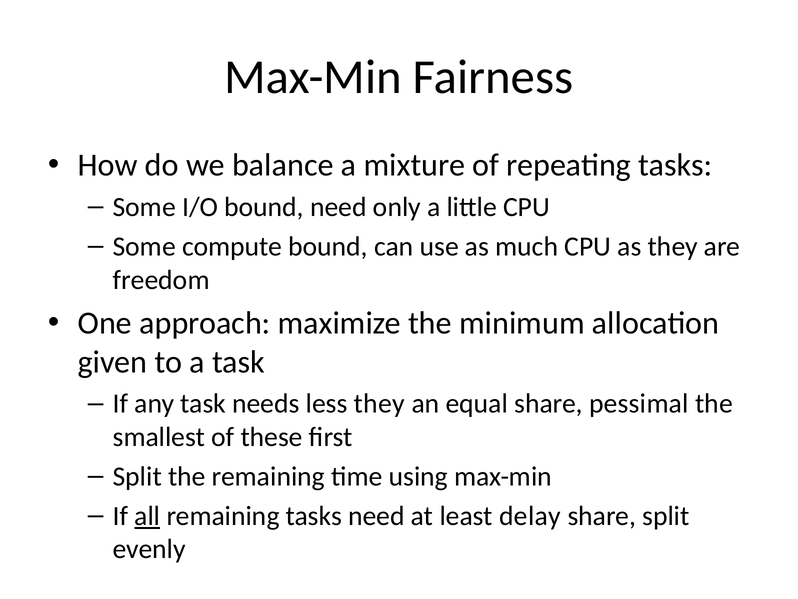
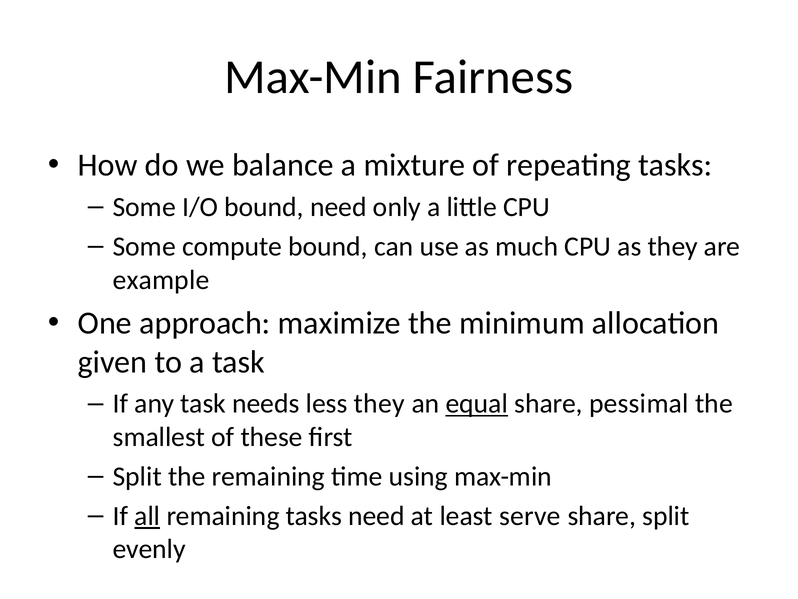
freedom: freedom -> example (161, 280)
equal underline: none -> present (477, 403)
delay: delay -> serve (530, 516)
